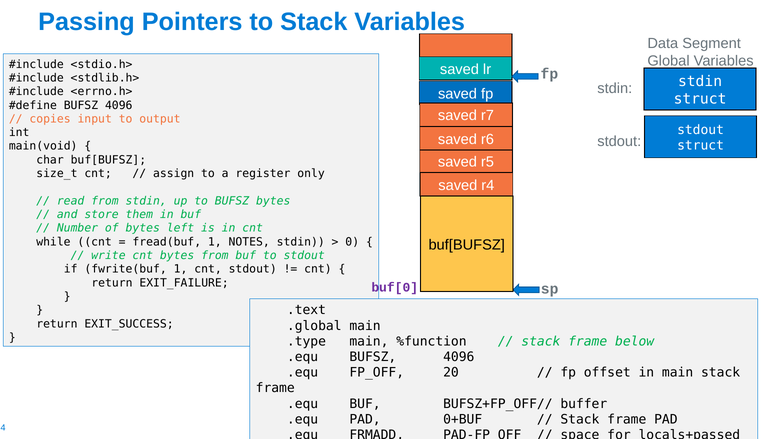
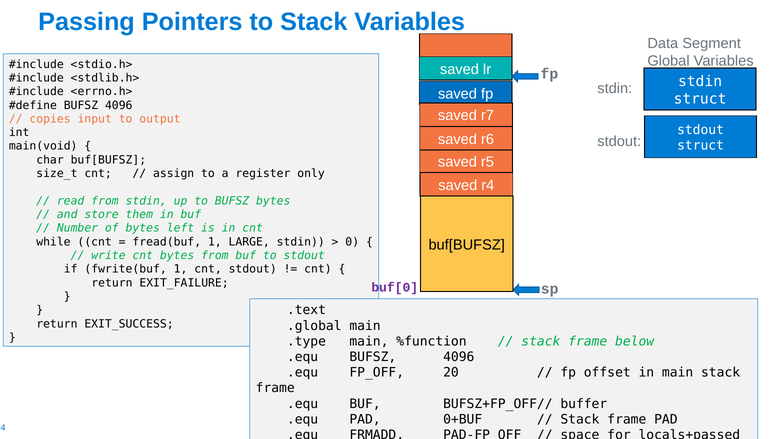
NOTES: NOTES -> LARGE (249, 242)
